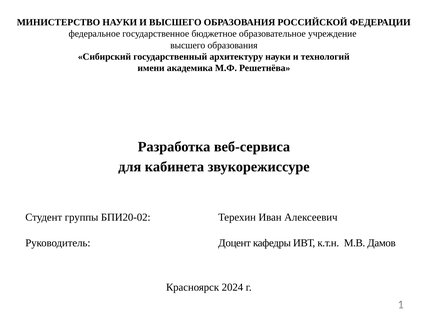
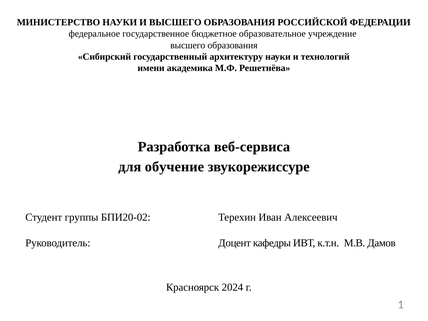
кабинета: кабинета -> обучение (174, 167)
